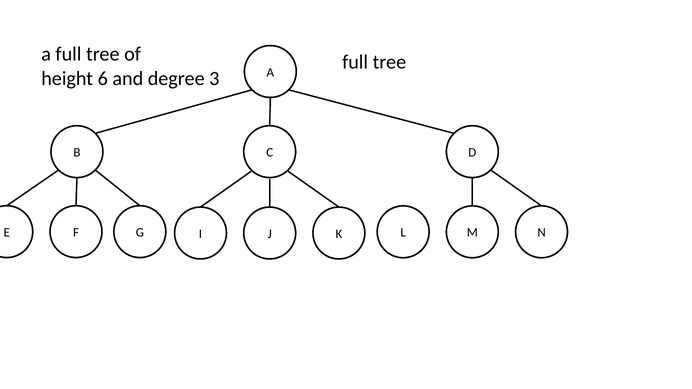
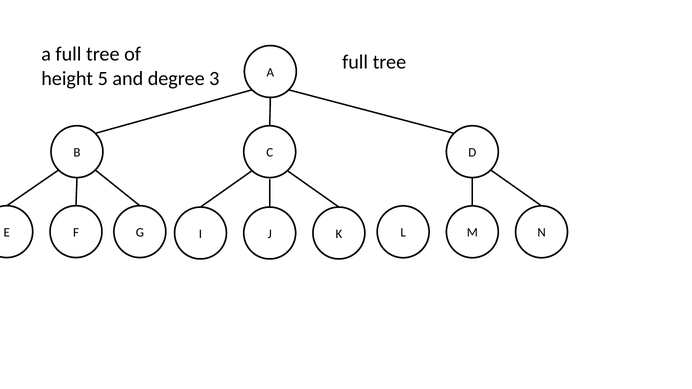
6: 6 -> 5 (103, 79)
